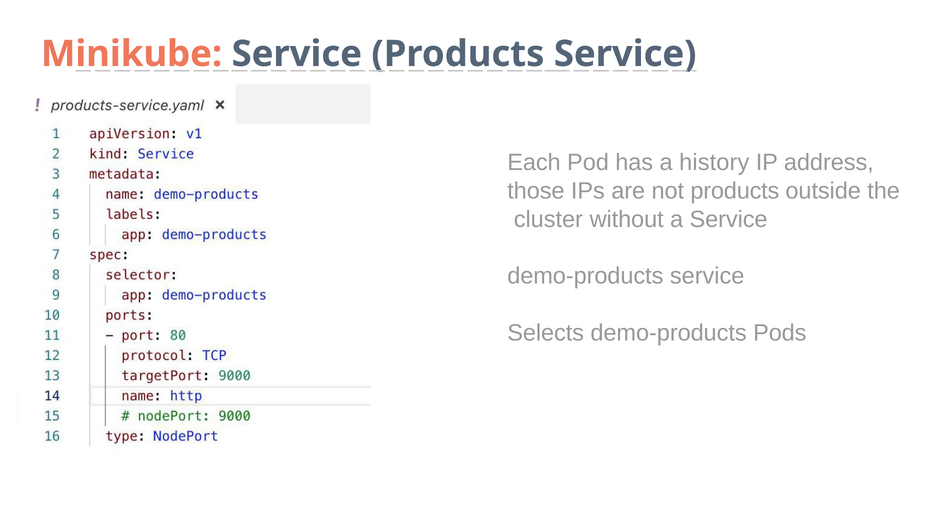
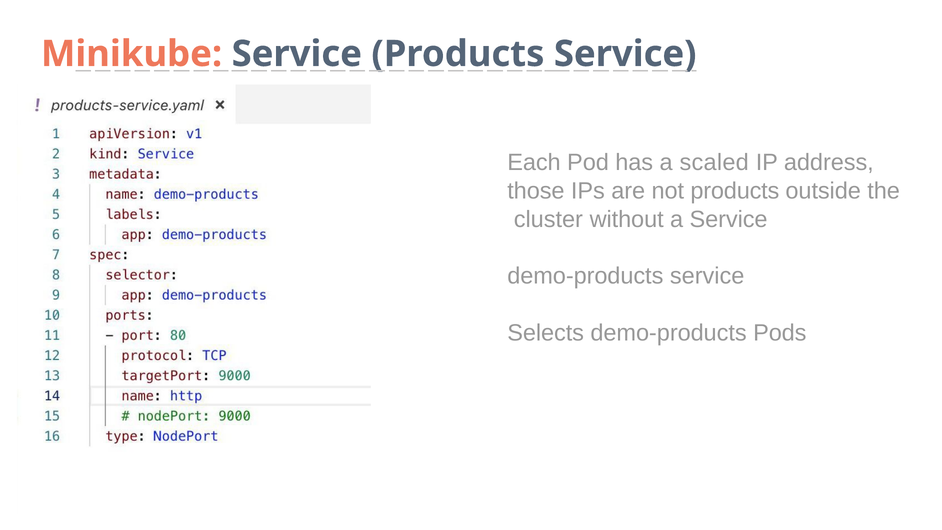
history: history -> scaled (714, 163)
